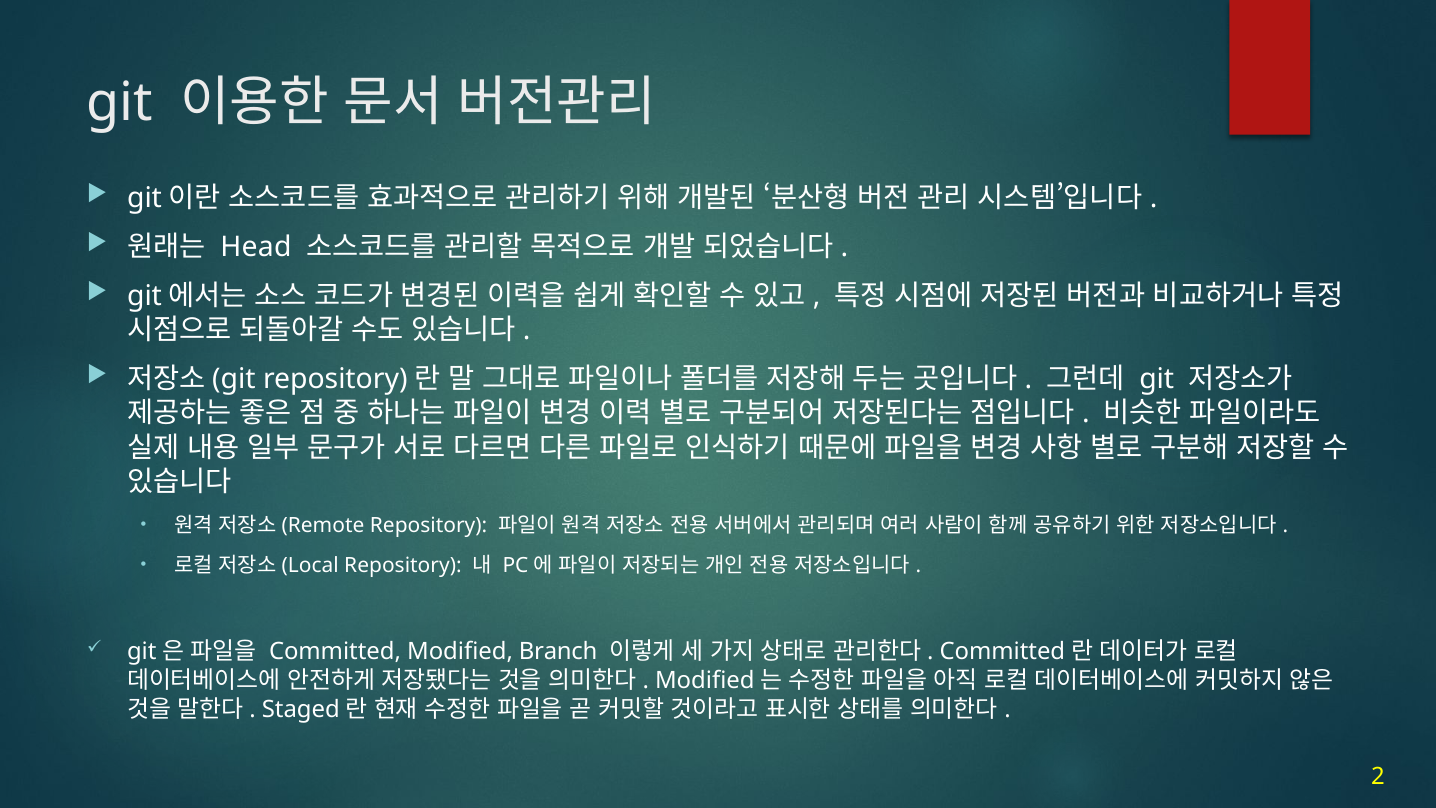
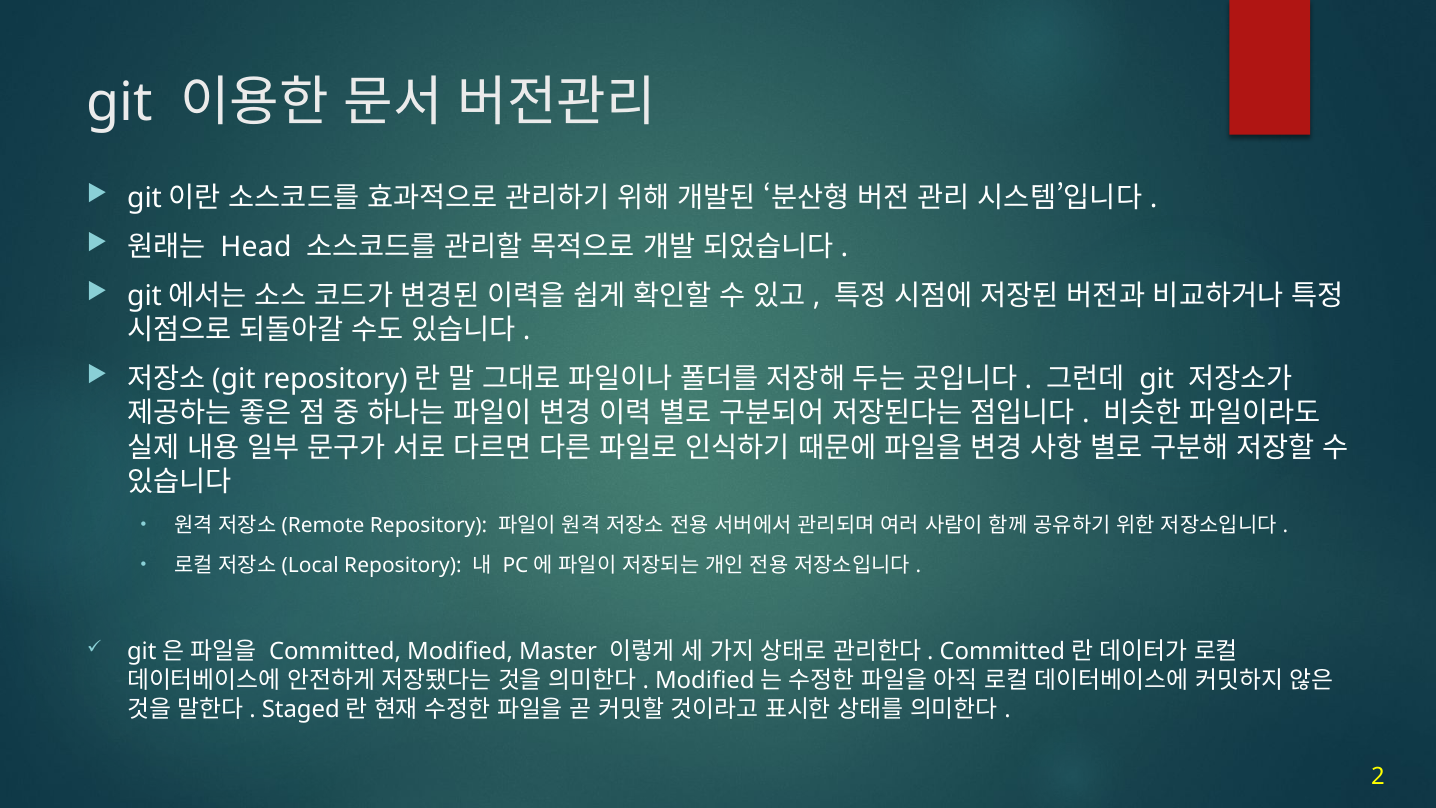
Branch: Branch -> Master (558, 652)
